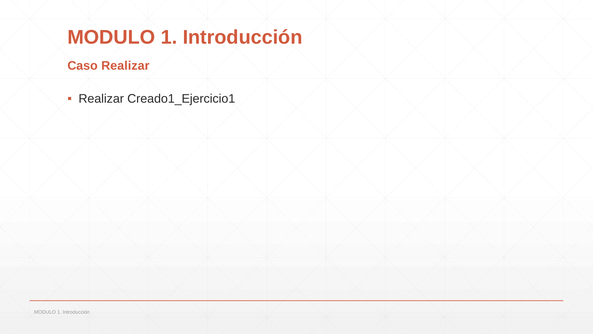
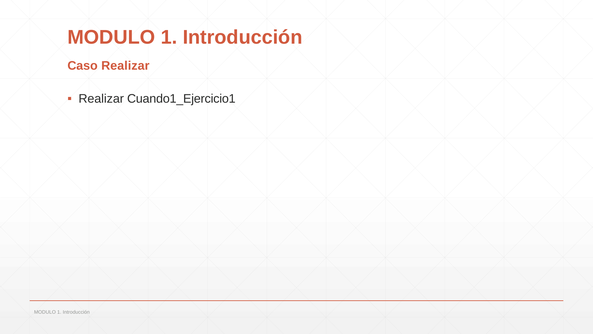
Creado1_Ejercicio1: Creado1_Ejercicio1 -> Cuando1_Ejercicio1 (181, 99)
